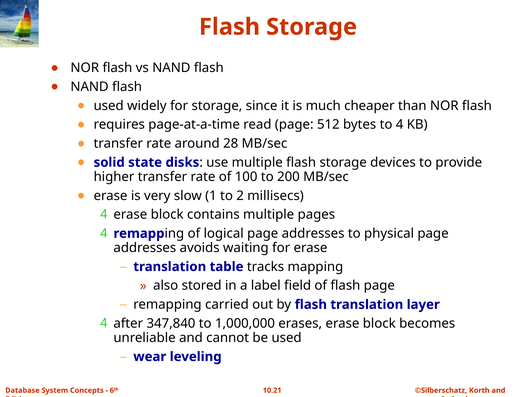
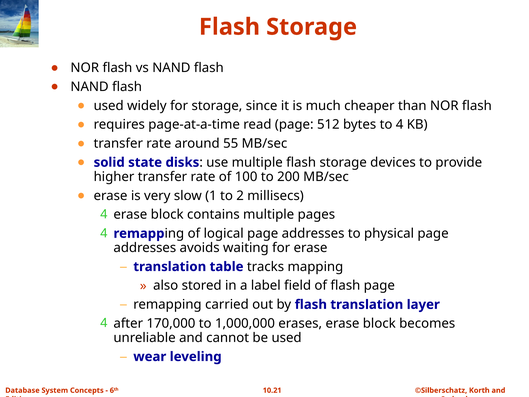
28: 28 -> 55 (231, 143)
347,840: 347,840 -> 170,000 (171, 323)
